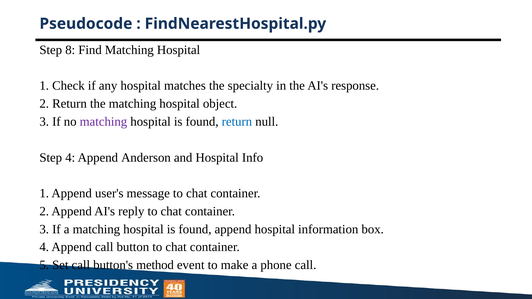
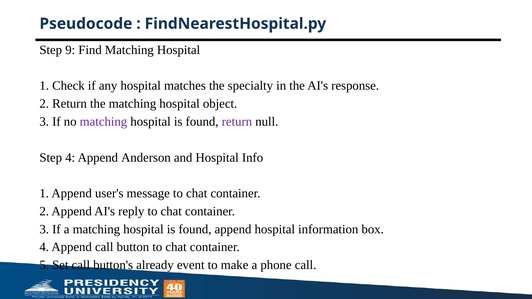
8: 8 -> 9 (70, 50)
return colour: blue -> purple (237, 122)
method: method -> already (155, 265)
